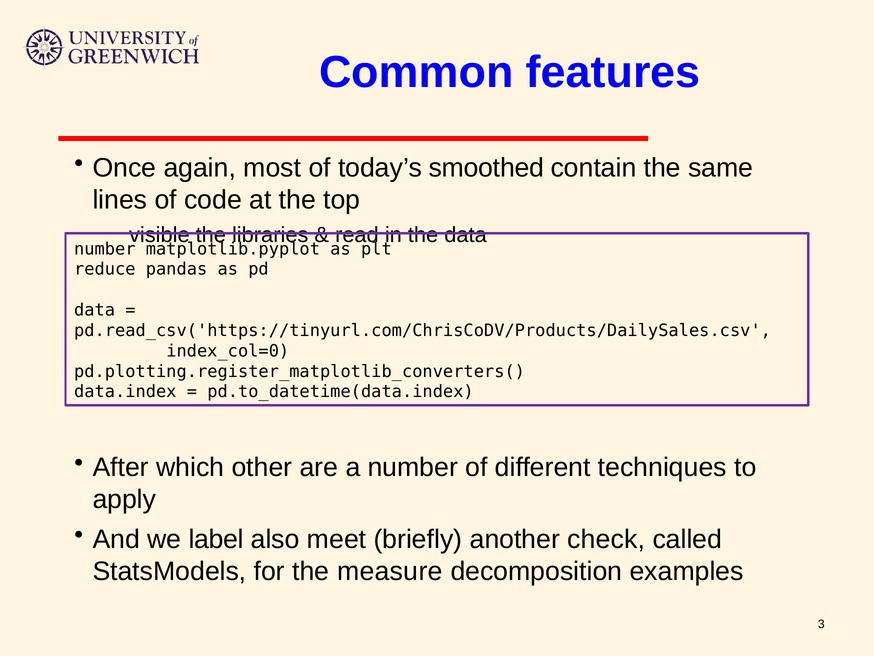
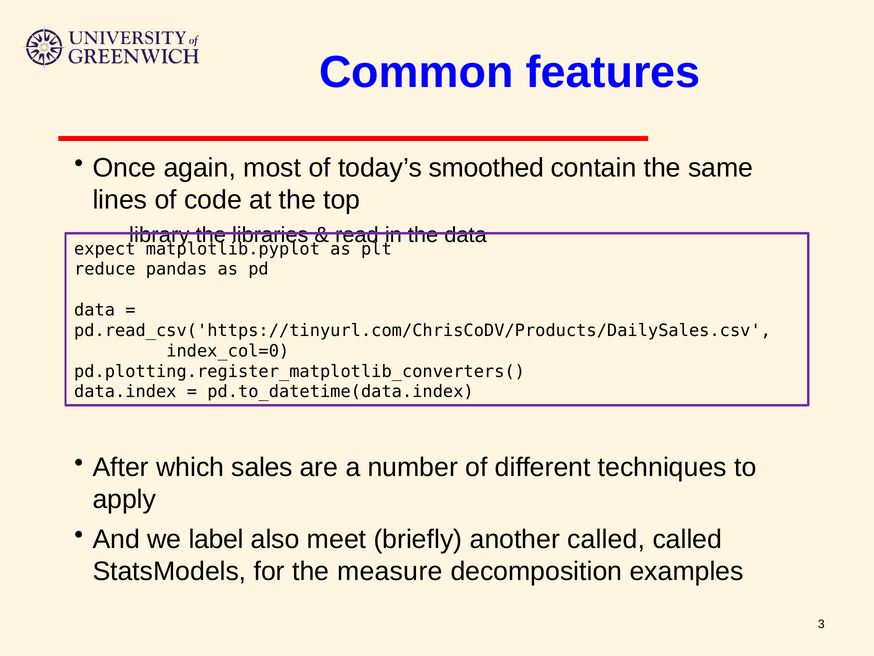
visible: visible -> library (159, 235)
number: number -> expect (105, 249)
other: other -> sales (262, 467)
another check: check -> called (606, 539)
